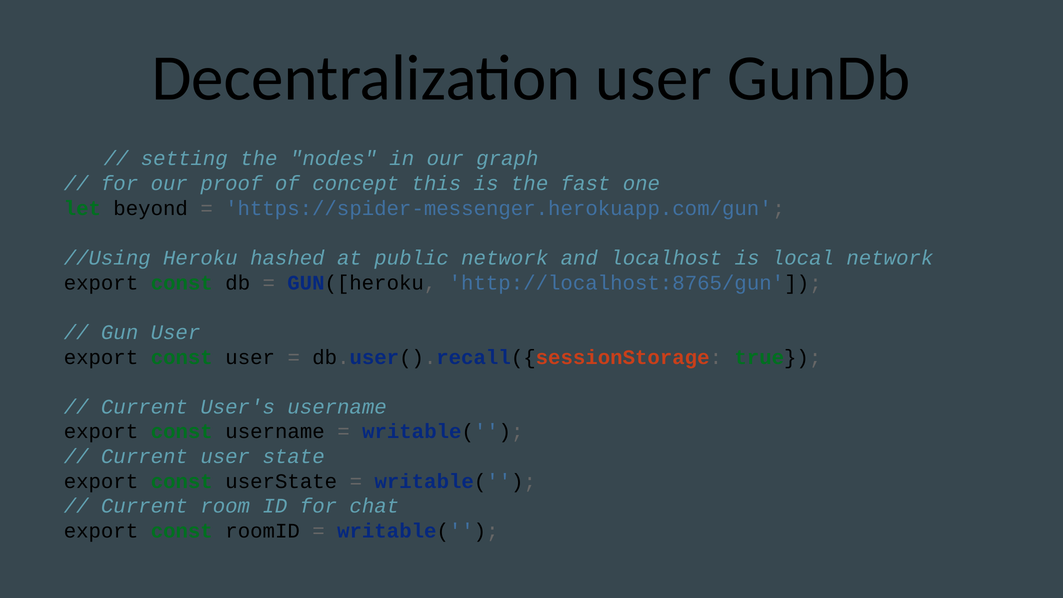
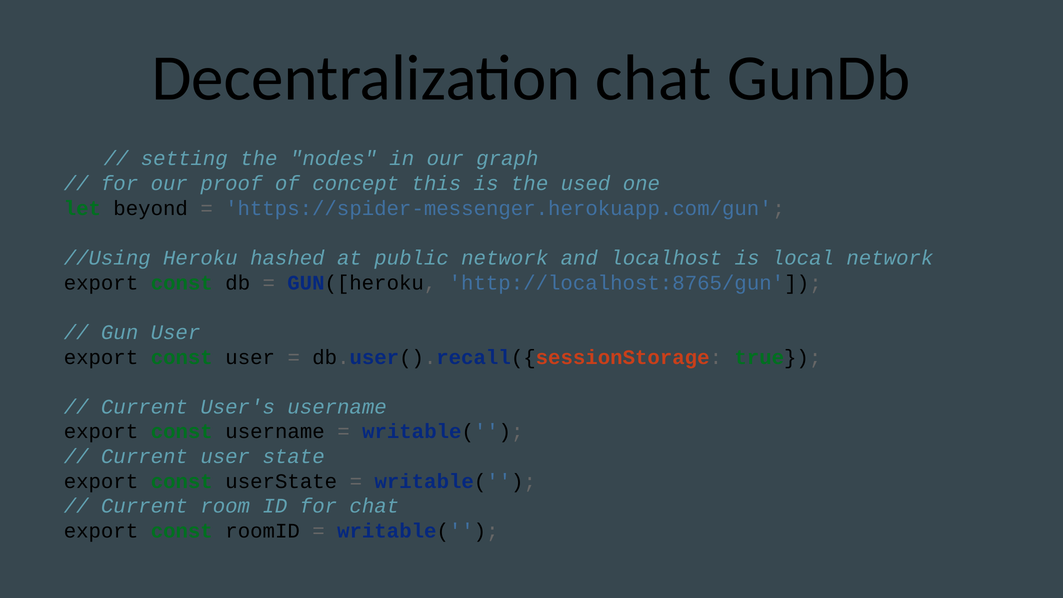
Decentralization user: user -> chat (653, 78)
fast: fast -> used (586, 183)
